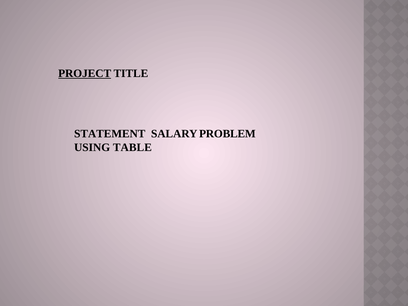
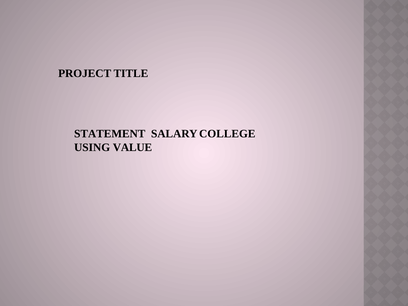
PROJECT underline: present -> none (85, 73)
PROBLEM: PROBLEM -> COLLEGE (227, 134)
TABLE: TABLE -> VALUE (132, 148)
